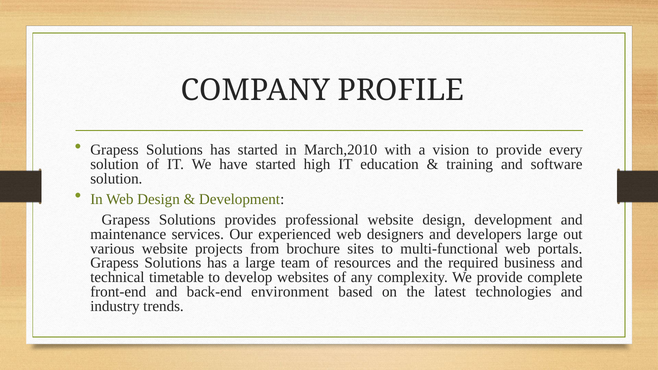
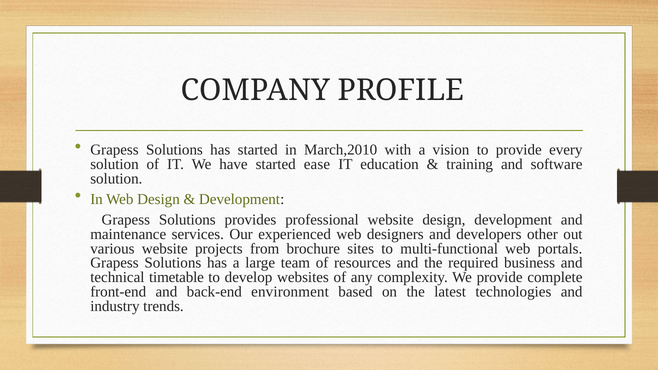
high: high -> ease (317, 164)
developers large: large -> other (542, 234)
